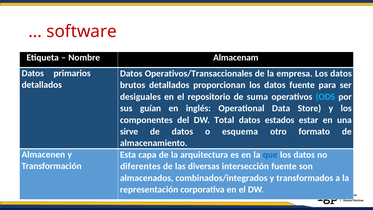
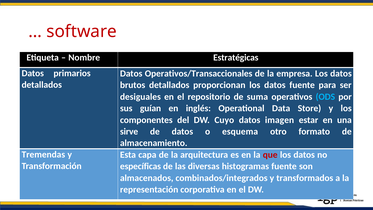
Almacenam: Almacenam -> Estratégicas (236, 57)
Total: Total -> Cuyo (224, 120)
estados: estados -> imagen (280, 120)
Almacenen: Almacenen -> Tremendas (43, 155)
que colour: blue -> red (270, 155)
diferentes: diferentes -> específicas (140, 166)
intersección: intersección -> histogramas (245, 166)
